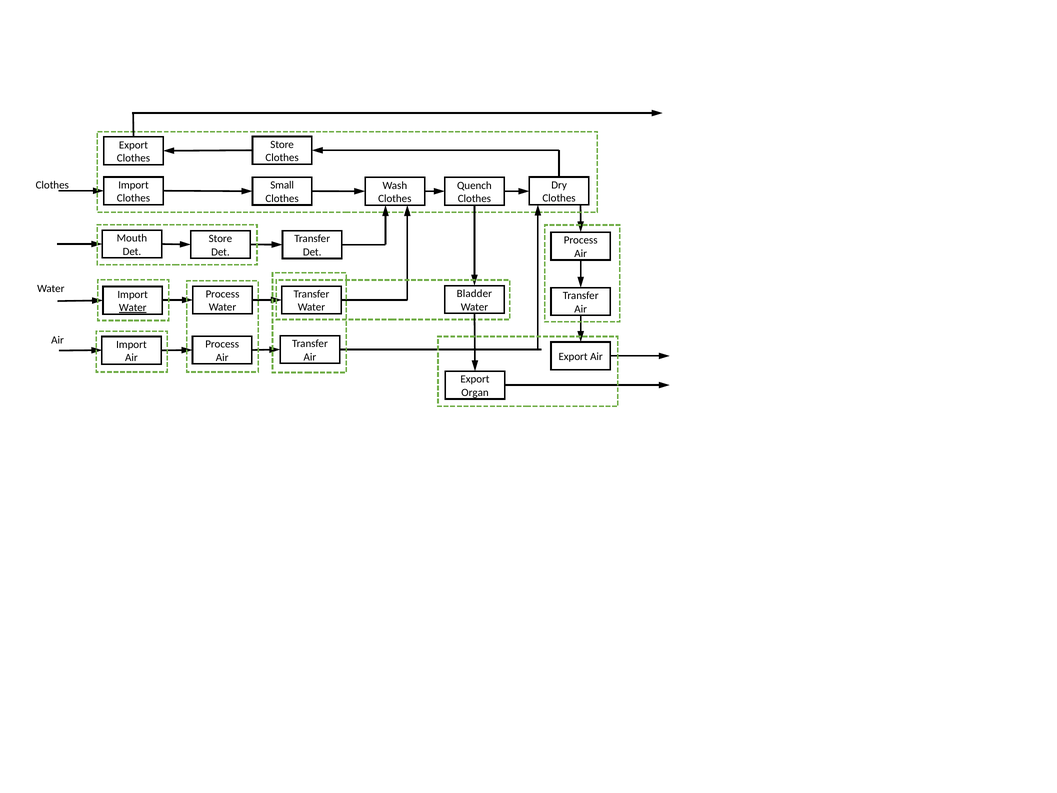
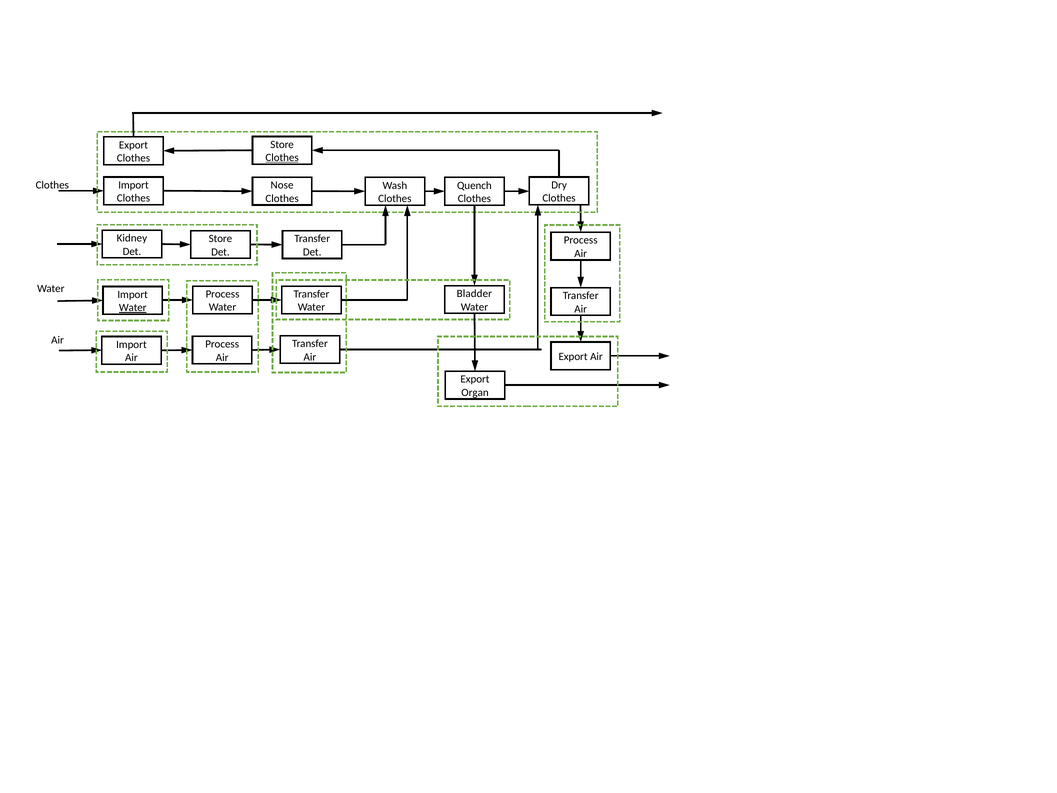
Clothes underline: none -> present (282, 158)
Small: Small -> Nose (282, 185)
Mouth: Mouth -> Kidney (132, 238)
